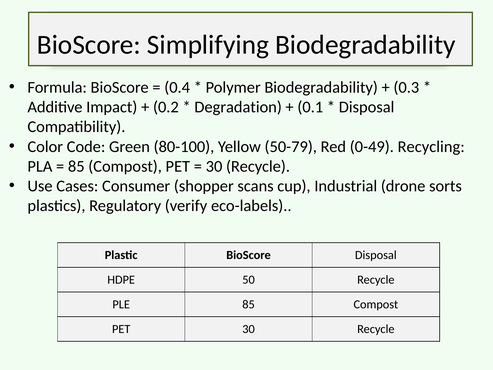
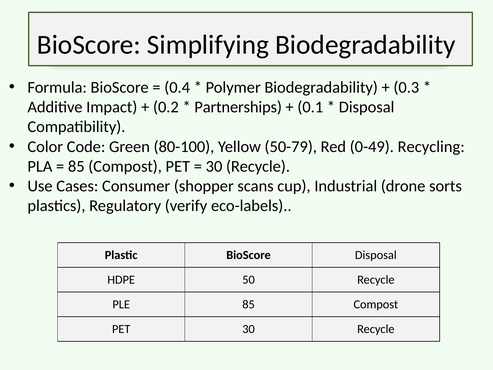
Degradation: Degradation -> Partnerships (238, 107)
